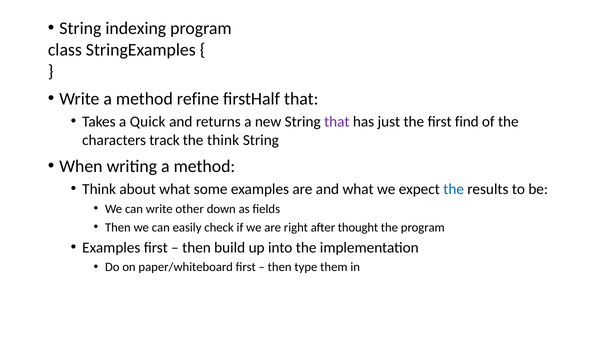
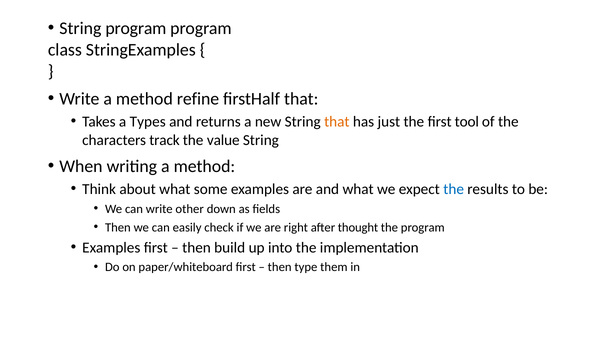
String indexing: indexing -> program (136, 29)
Quick: Quick -> Types (148, 122)
that colour: purple -> orange (337, 122)
find: find -> tool (467, 122)
the think: think -> value (223, 140)
